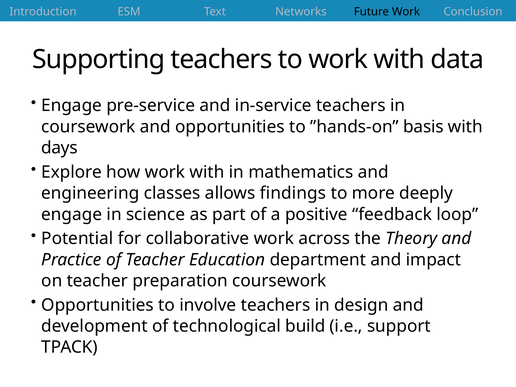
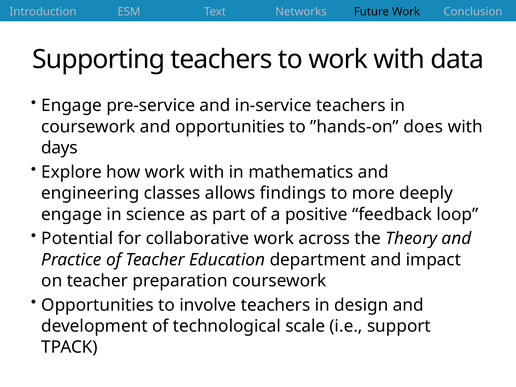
basis: basis -> does (423, 127)
build: build -> scale (305, 326)
